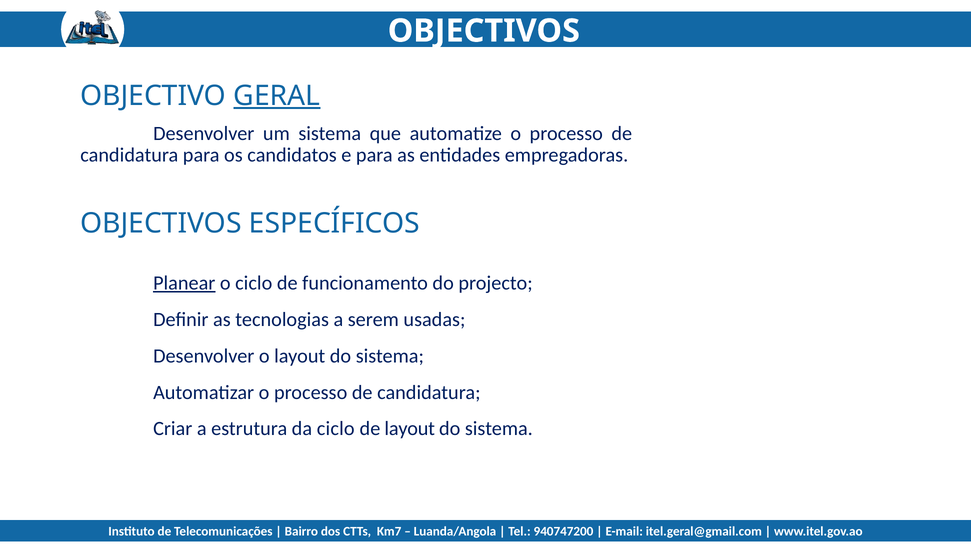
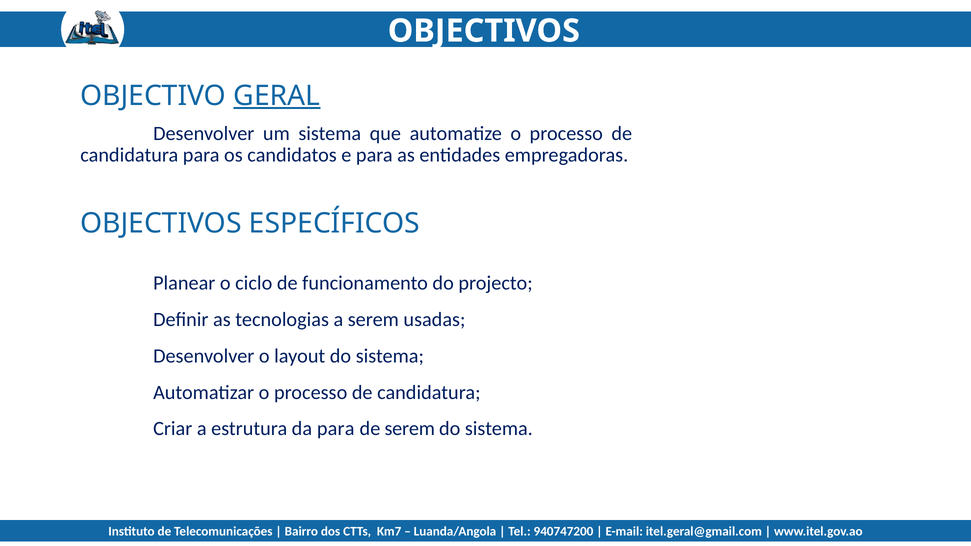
Planear underline: present -> none (184, 283)
da ciclo: ciclo -> para (336, 429)
de layout: layout -> serem (410, 429)
